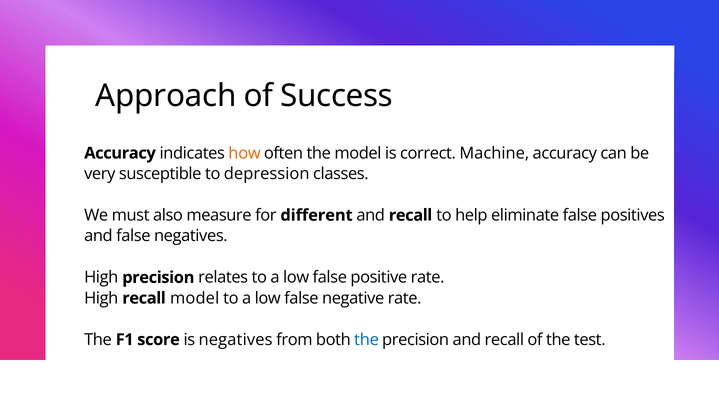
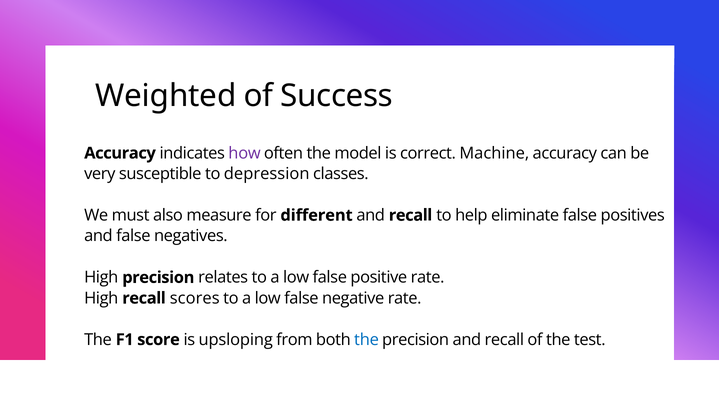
Approach: Approach -> Weighted (166, 96)
how colour: orange -> purple (245, 153)
recall model: model -> scores (195, 299)
is negatives: negatives -> upsloping (236, 340)
